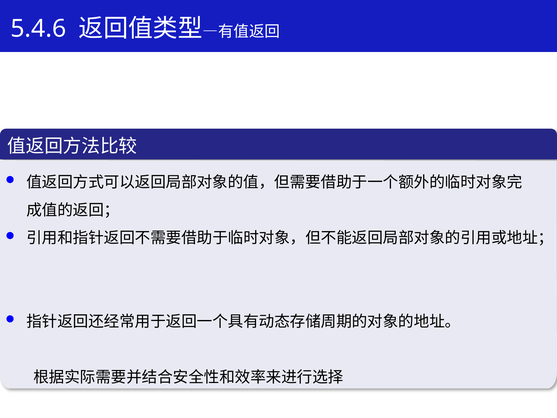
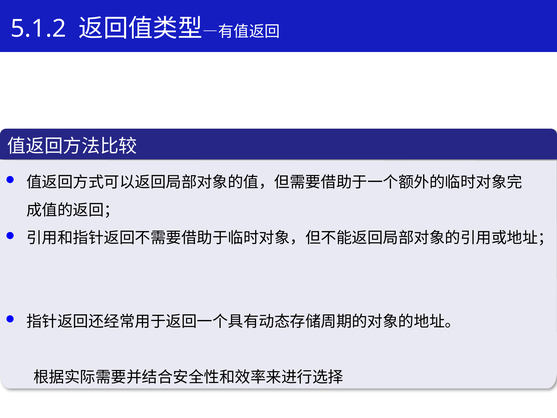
5.4.6: 5.4.6 -> 5.1.2 (38, 29)
